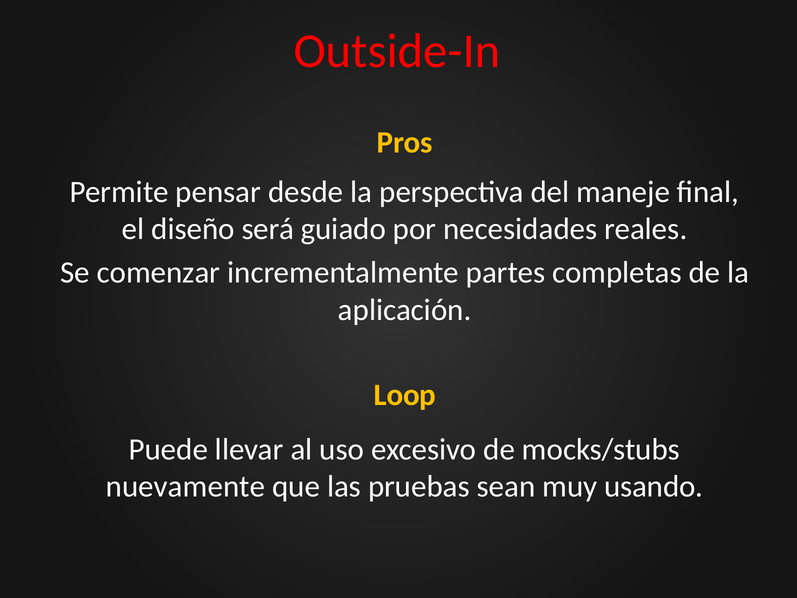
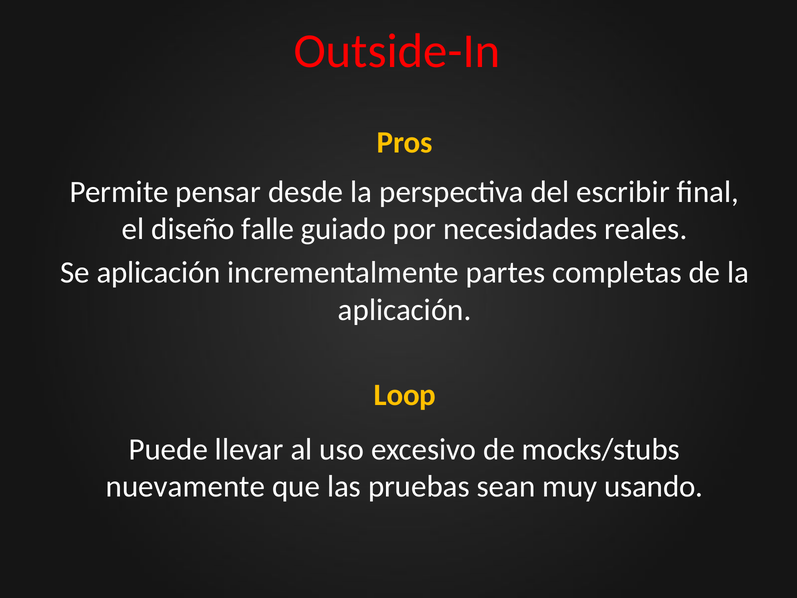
maneje: maneje -> escribir (623, 192)
será: será -> falle (268, 229)
Se comenzar: comenzar -> aplicación (159, 272)
